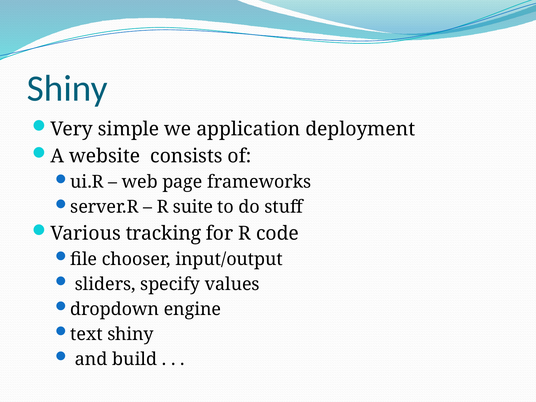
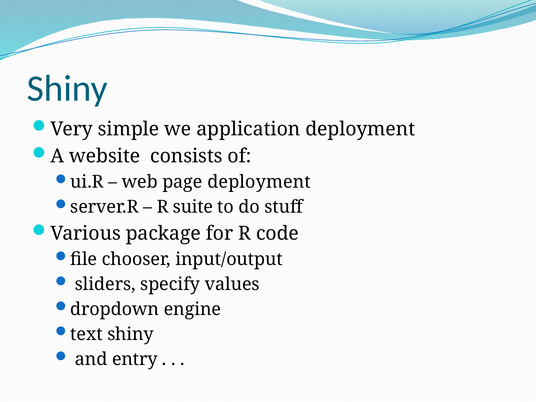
page frameworks: frameworks -> deployment (259, 182)
tracking: tracking -> package (163, 233)
build: build -> entry (135, 359)
